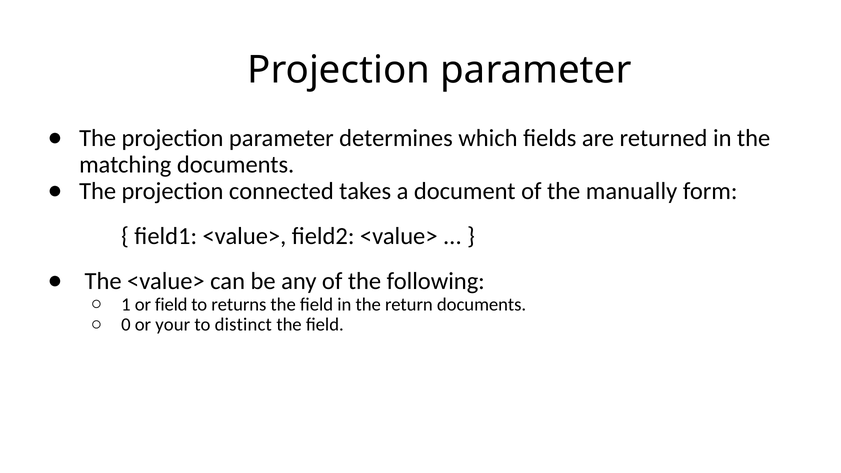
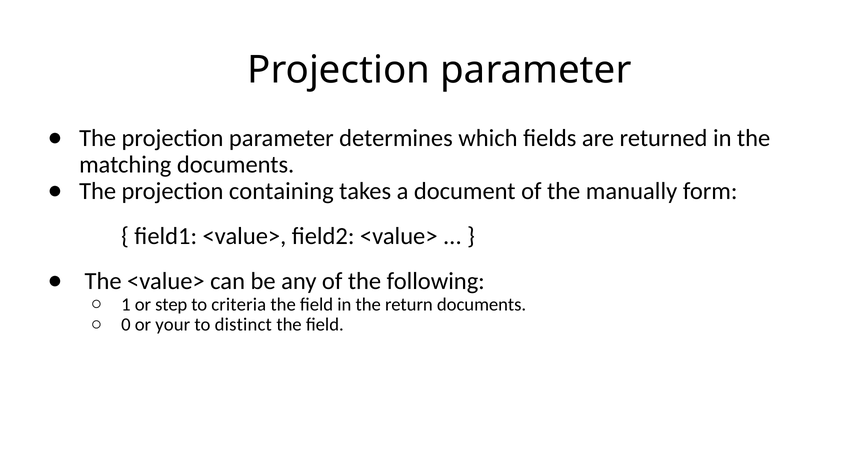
connected: connected -> containing (281, 191)
or field: field -> step (171, 305)
returns: returns -> criteria (239, 305)
